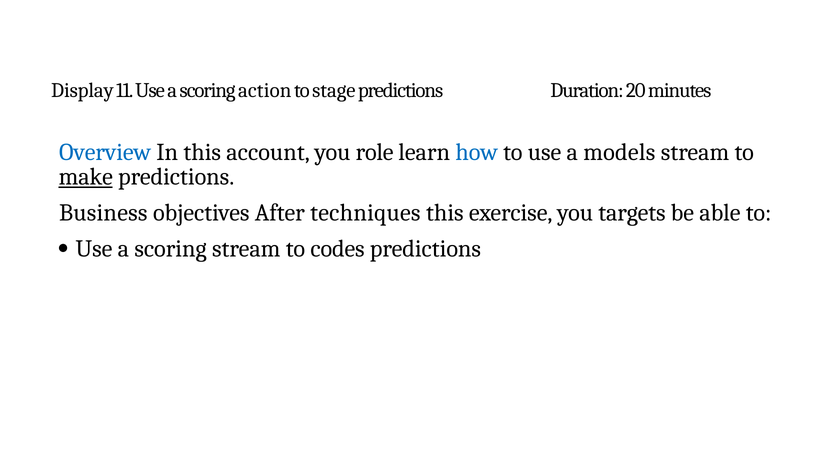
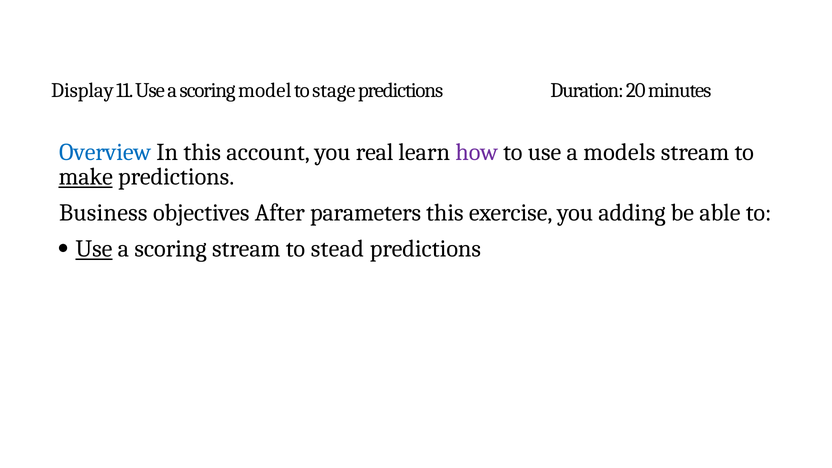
action: action -> model (265, 90)
role: role -> real (375, 152)
how colour: blue -> purple (477, 152)
techniques: techniques -> parameters (366, 213)
targets: targets -> adding (632, 213)
Use underline: none -> present (94, 249)
codes: codes -> stead (337, 249)
